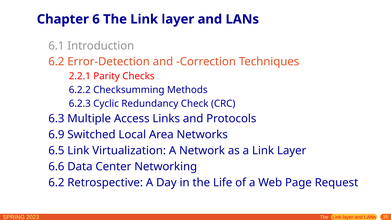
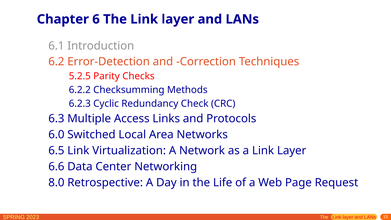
2.2.1: 2.2.1 -> 5.2.5 (80, 76)
6.9: 6.9 -> 6.0 (56, 135)
6.2: 6.2 -> 8.0 (56, 182)
